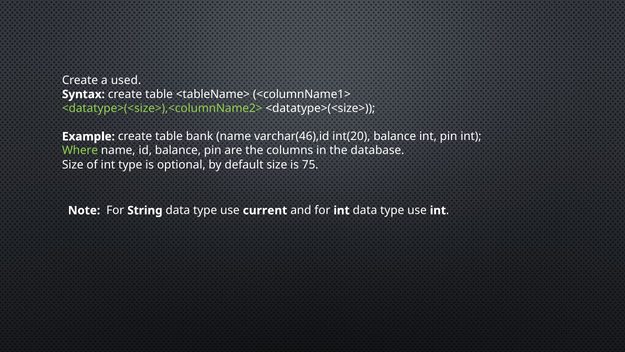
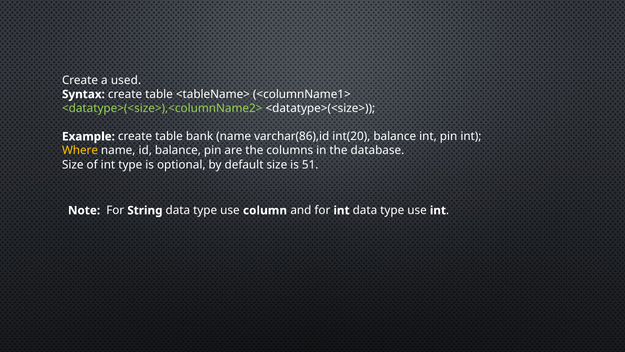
varchar(46),id: varchar(46),id -> varchar(86),id (292, 136)
Where colour: light green -> yellow (80, 150)
75: 75 -> 51 (310, 164)
current: current -> column (265, 210)
